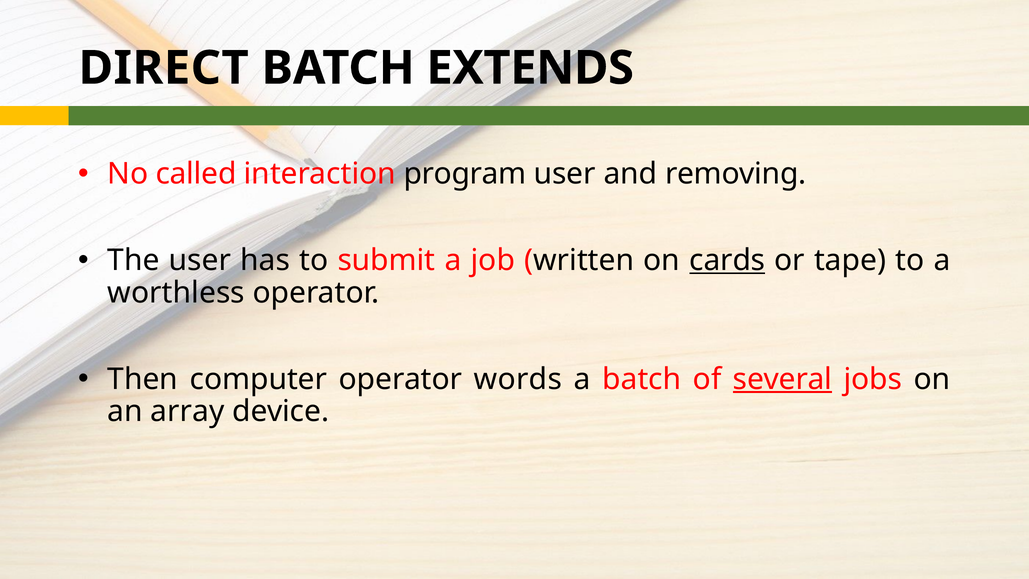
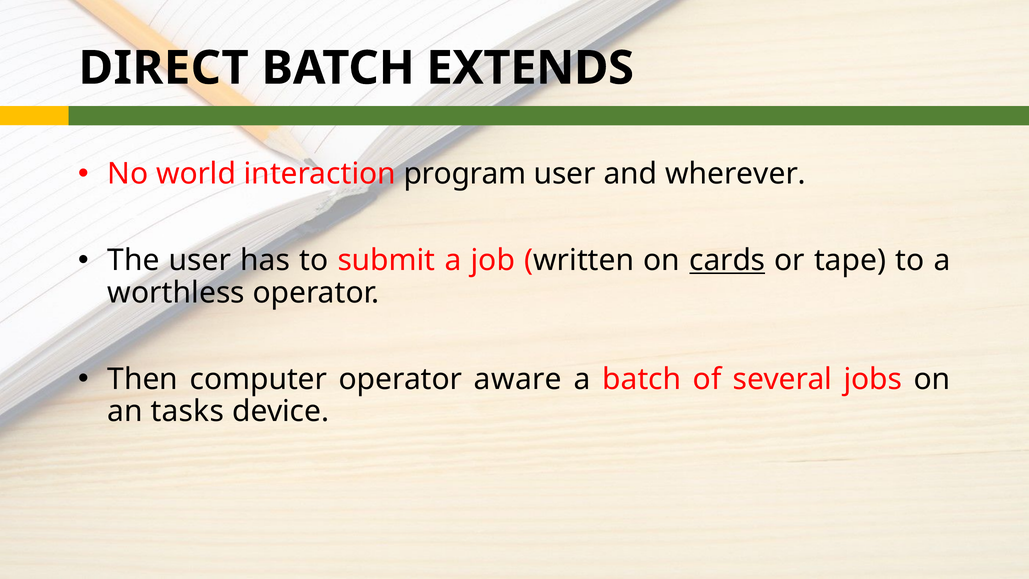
called: called -> world (196, 174)
removing: removing -> wherever (736, 174)
words: words -> aware (518, 379)
several underline: present -> none (783, 379)
array: array -> tasks (187, 411)
